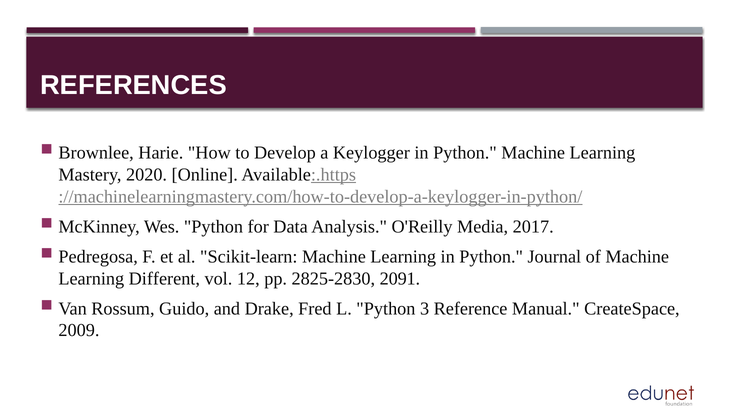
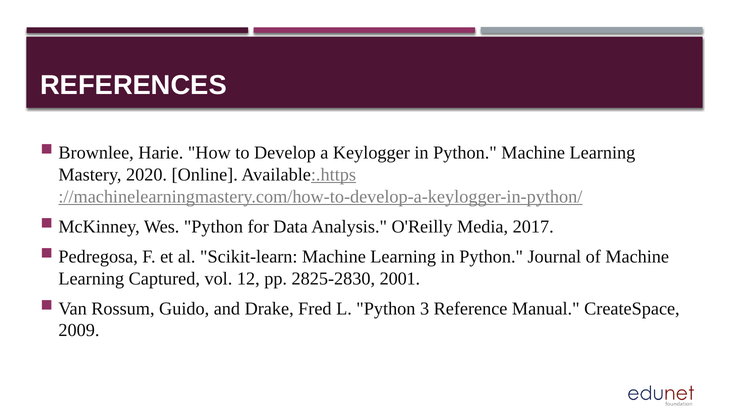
Different: Different -> Captured (164, 279)
2091: 2091 -> 2001 (400, 279)
